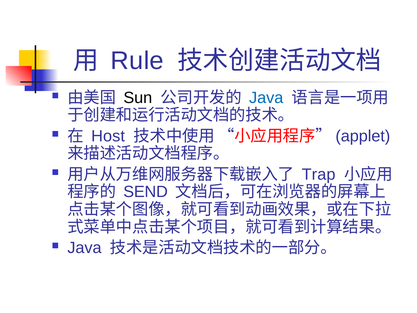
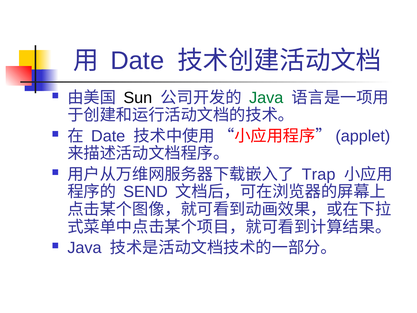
Rule: Rule -> Date (137, 61)
Java colour: blue -> green (266, 98)
Host: Host -> Date (108, 136)
